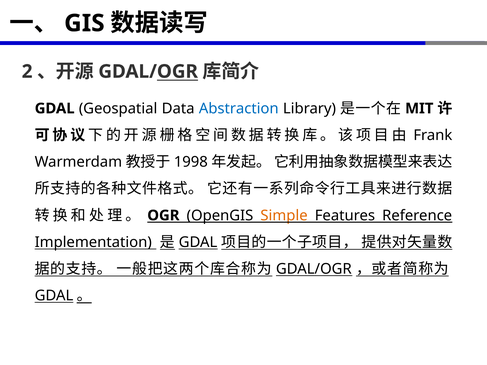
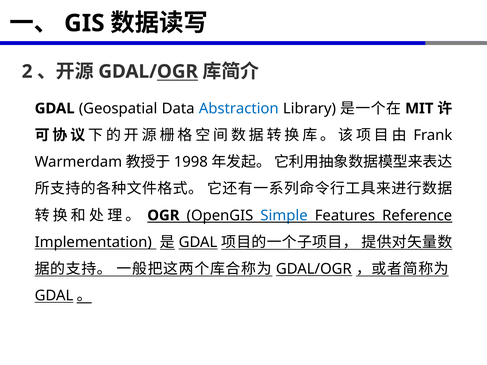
Simple colour: orange -> blue (284, 216)
